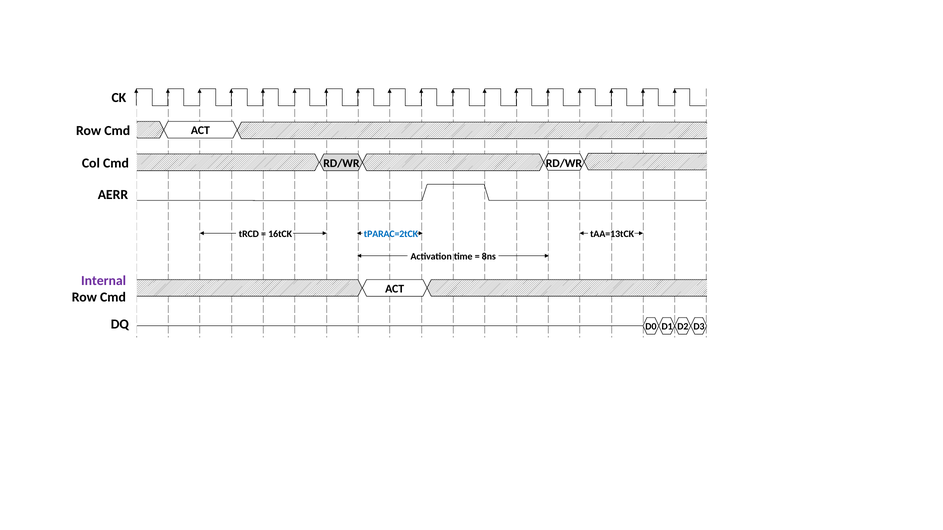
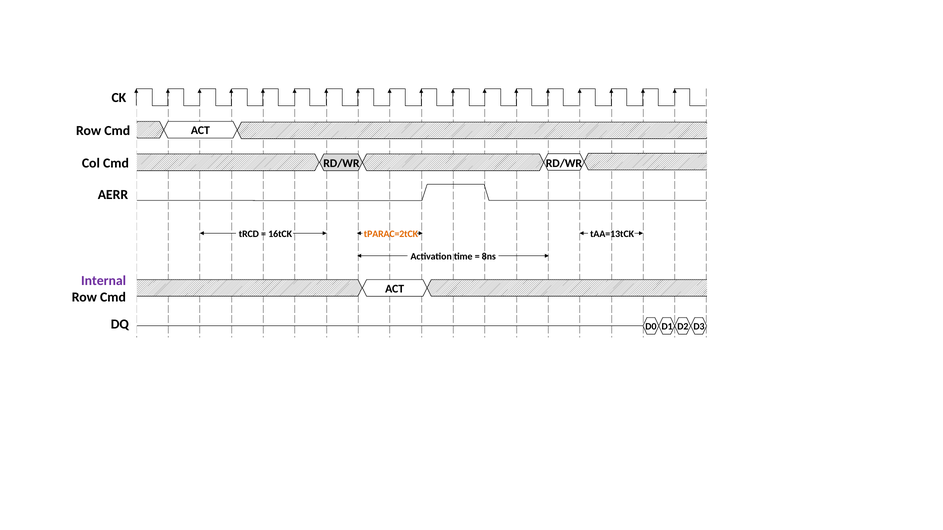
tPARAC=2tCK colour: blue -> orange (391, 234)
